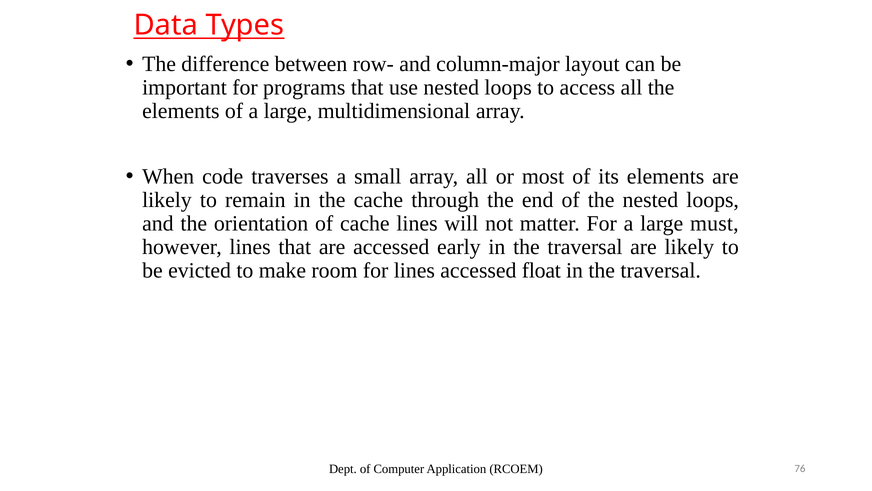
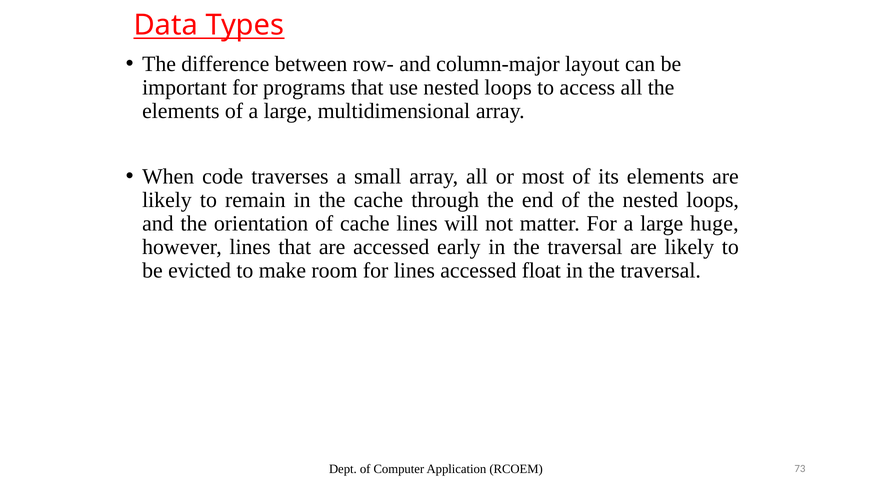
must: must -> huge (714, 223)
76: 76 -> 73 (800, 468)
